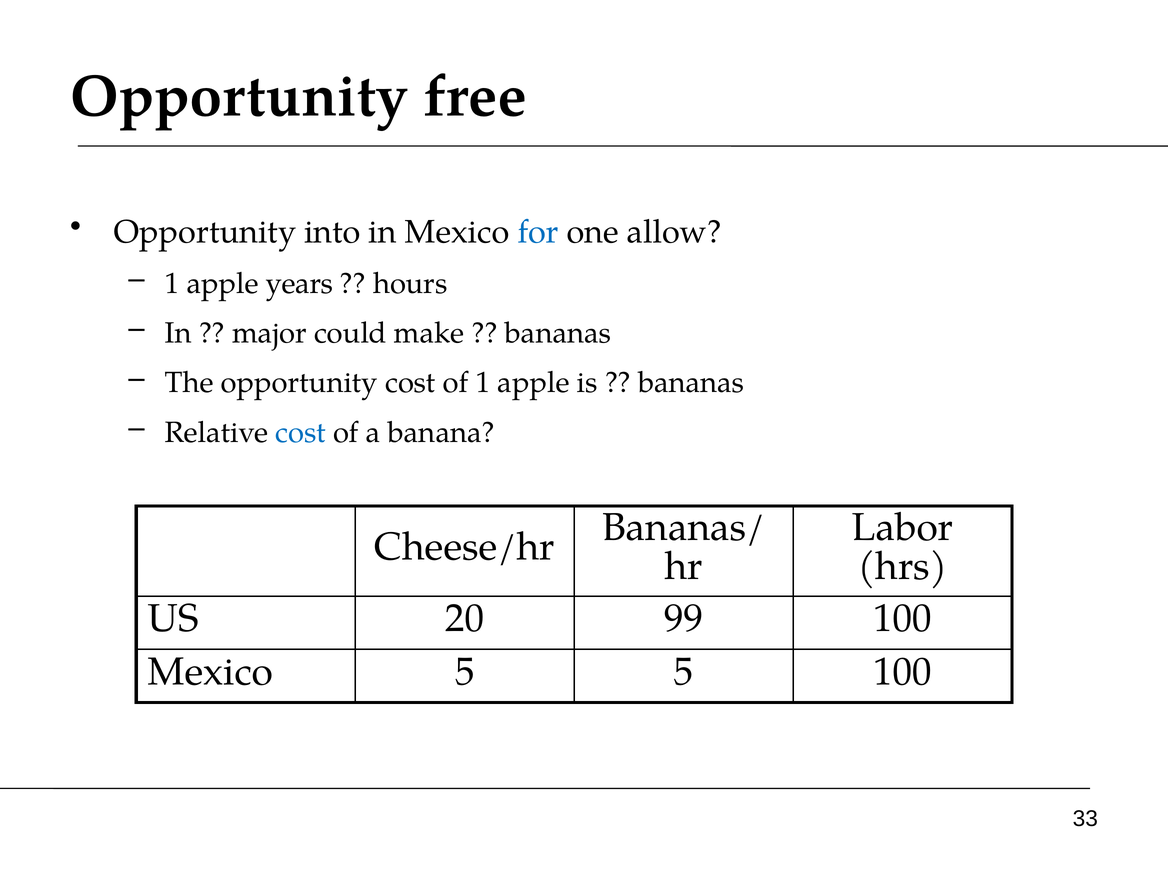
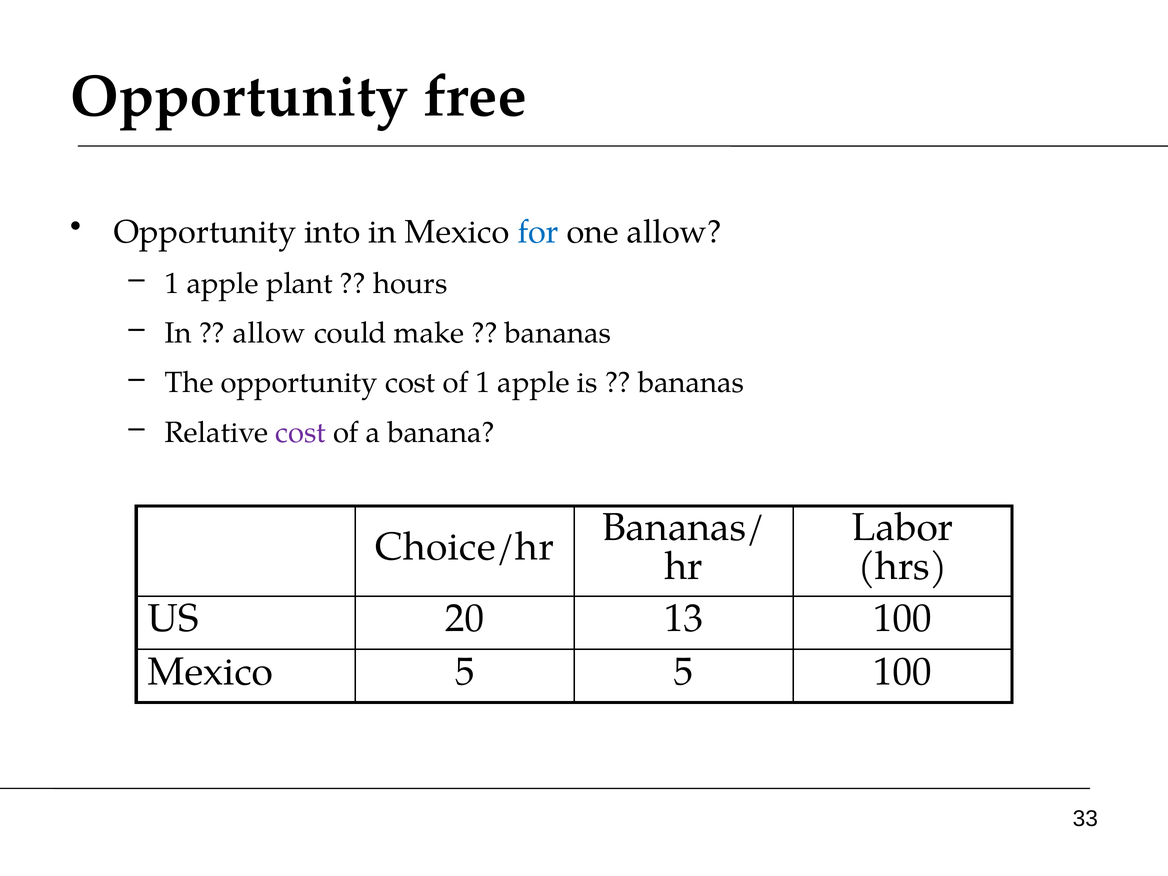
years: years -> plant (299, 283)
major: major -> allow (269, 333)
cost colour: blue -> purple (301, 432)
Cheese/hr: Cheese/hr -> Choice/hr (465, 547)
99: 99 -> 13 (684, 619)
